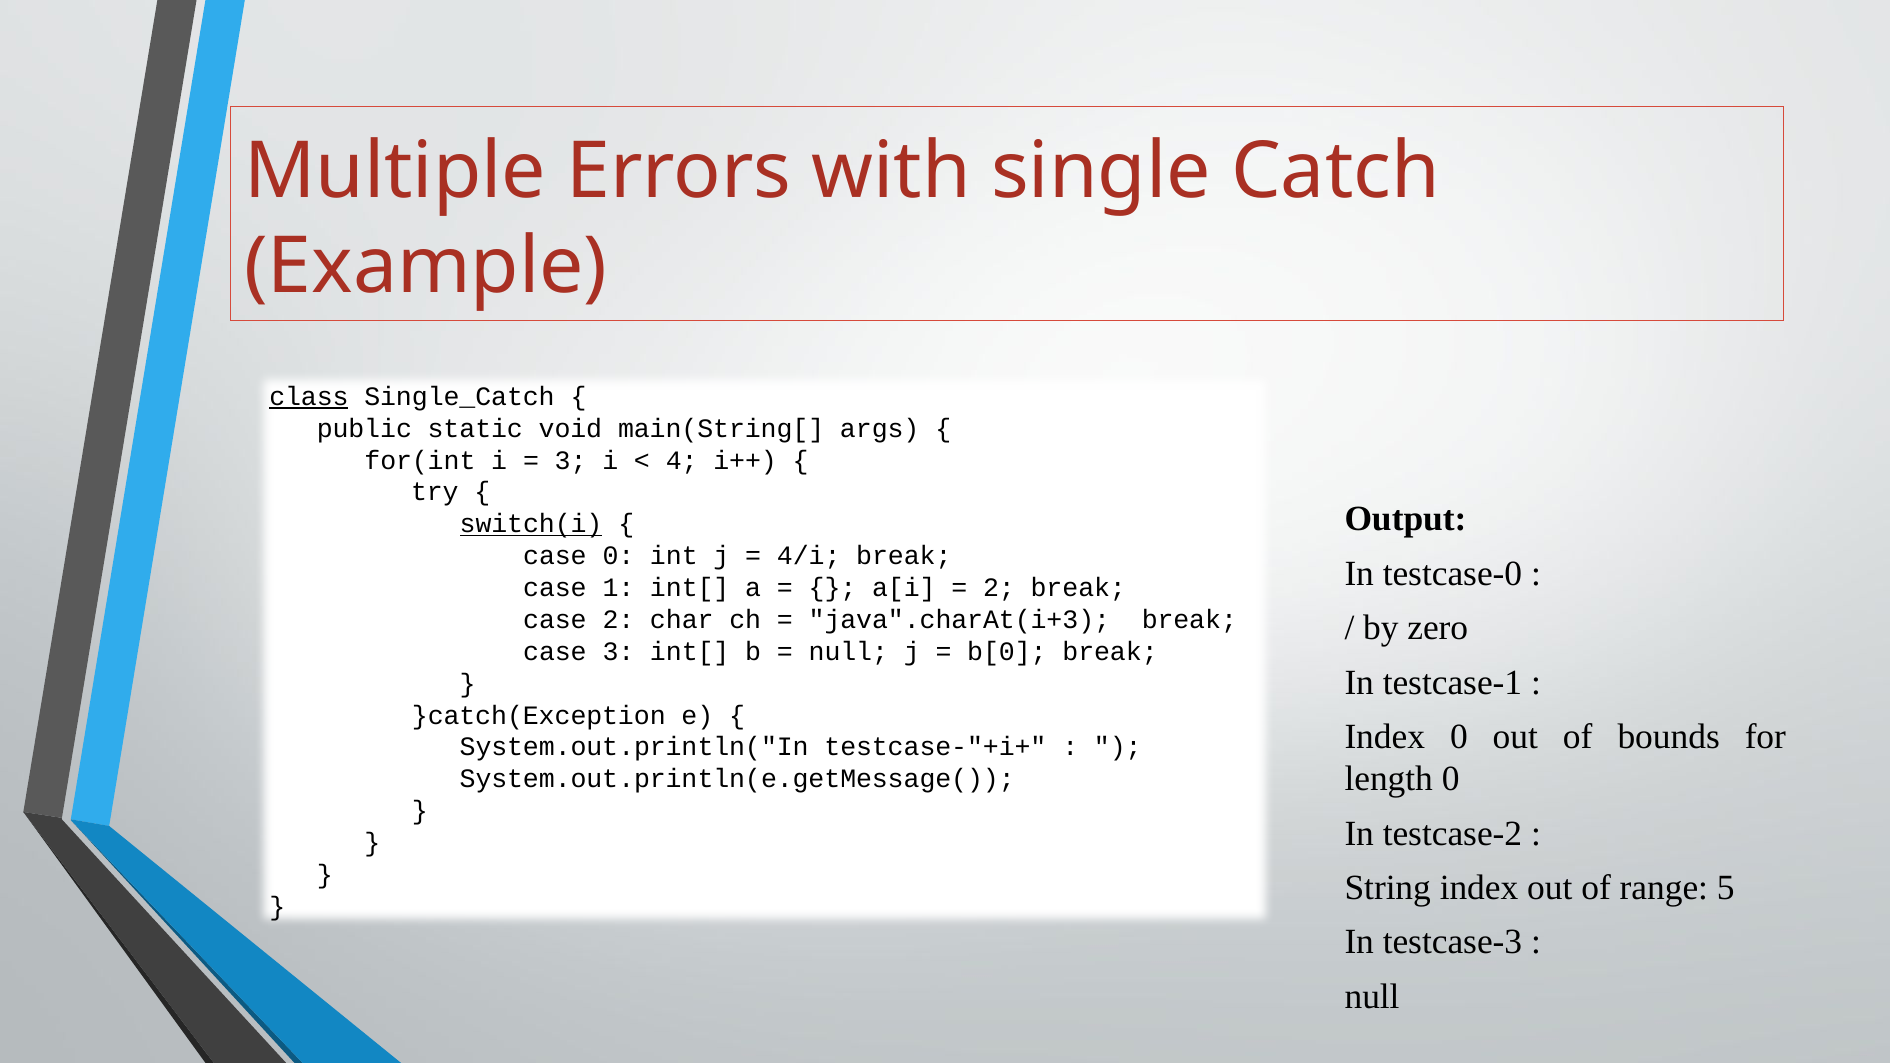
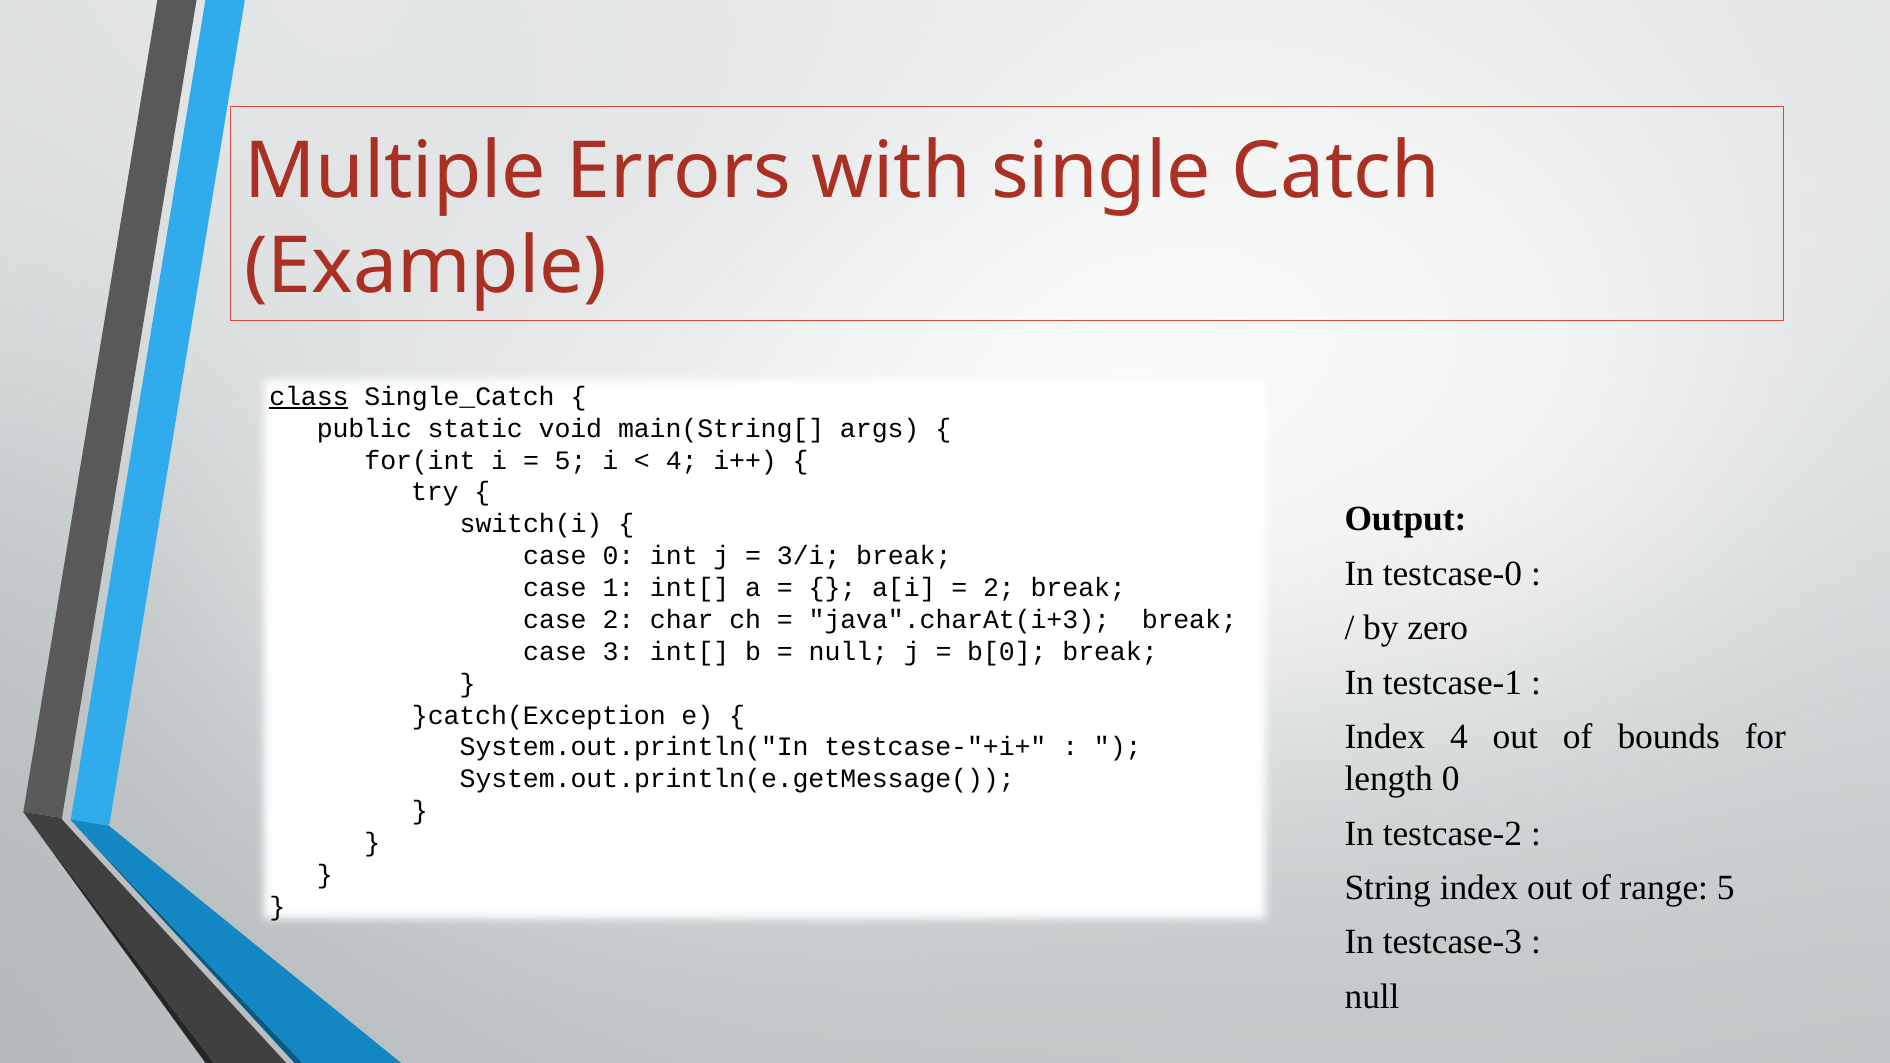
3: 3 -> 5 (571, 460)
switch(i underline: present -> none (531, 524)
4/i: 4/i -> 3/i (809, 556)
Index 0: 0 -> 4 (1459, 737)
